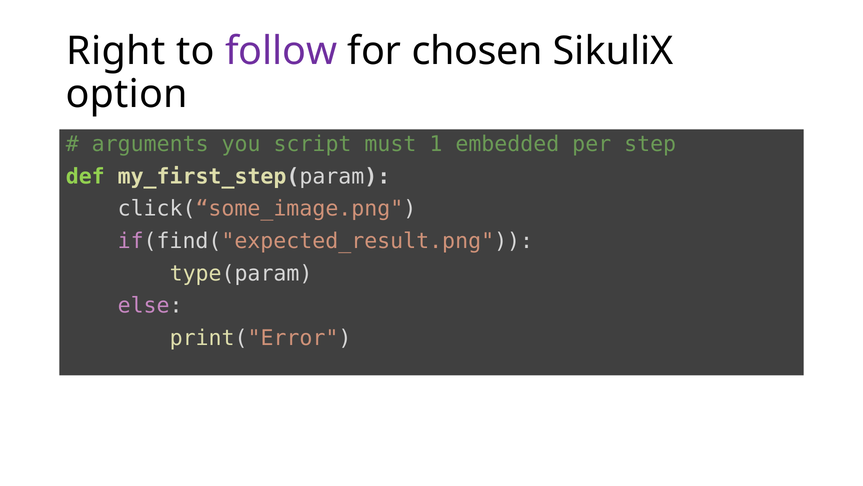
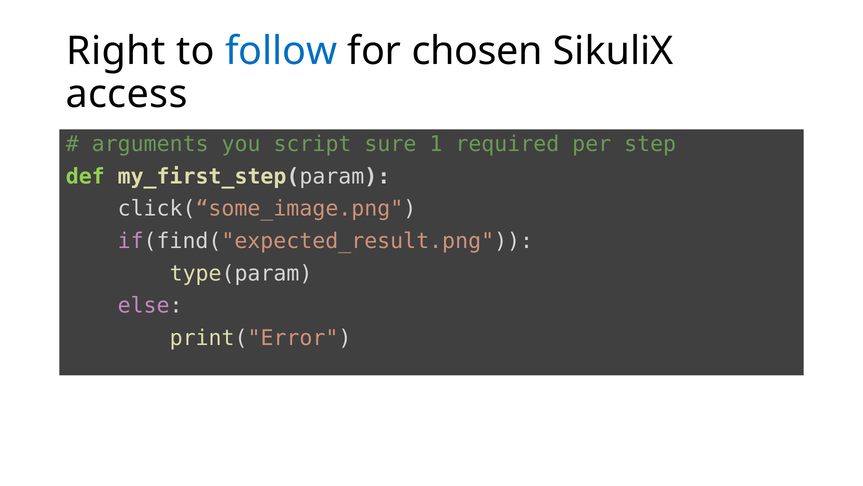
follow colour: purple -> blue (281, 51)
option: option -> access (127, 94)
must: must -> sure (390, 144)
embedded: embedded -> required (507, 144)
